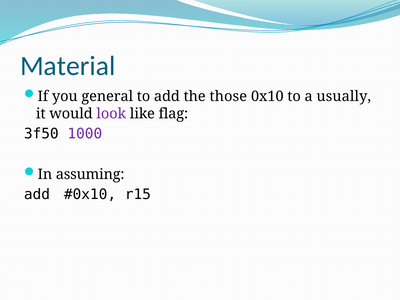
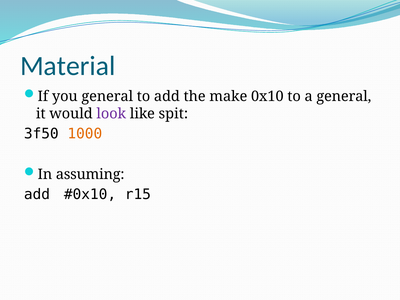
those: those -> make (228, 96)
a usually: usually -> general (344, 96)
flag: flag -> spit (173, 114)
1000 colour: purple -> orange (85, 134)
